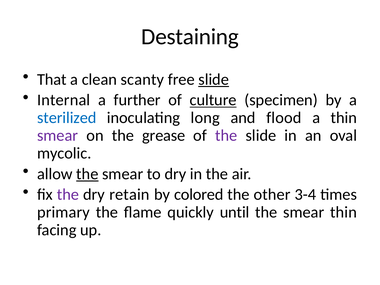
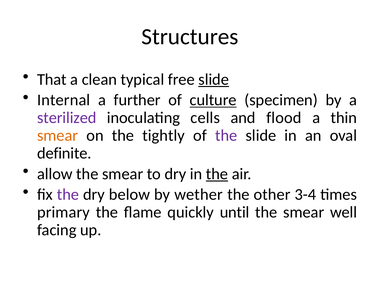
Destaining: Destaining -> Structures (190, 37)
scanty: scanty -> typical (142, 79)
sterilized colour: blue -> purple (67, 118)
long: long -> cells (205, 118)
smear colour: purple -> orange (58, 135)
grease: grease -> tightly (164, 135)
mycolic: mycolic -> definite (64, 153)
the underline: present -> none (87, 174)
the underline: none -> present (217, 174)
retain: retain -> below (129, 195)
colored: colored -> wether (199, 195)
smear thin: thin -> well (344, 212)
